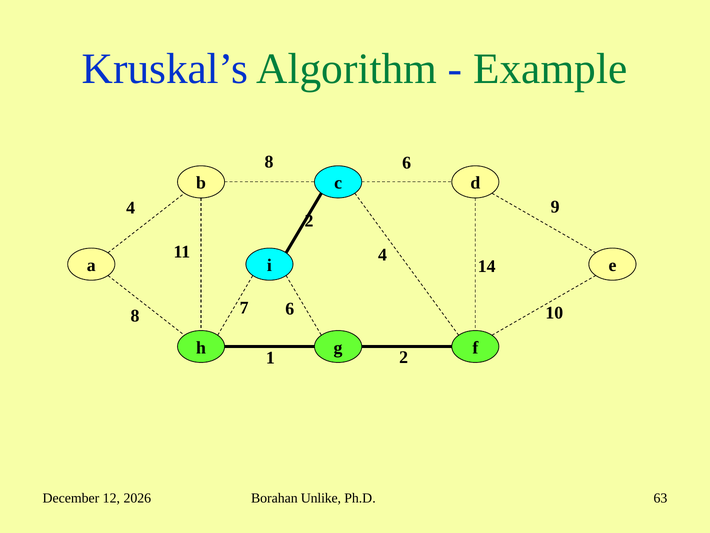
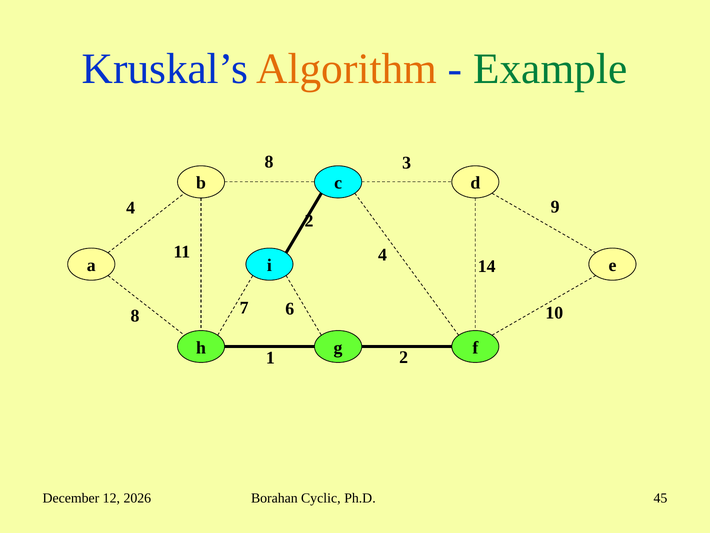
Algorithm colour: green -> orange (347, 69)
8 6: 6 -> 3 (407, 163)
Unlike: Unlike -> Cyclic (321, 498)
63: 63 -> 45 (660, 498)
